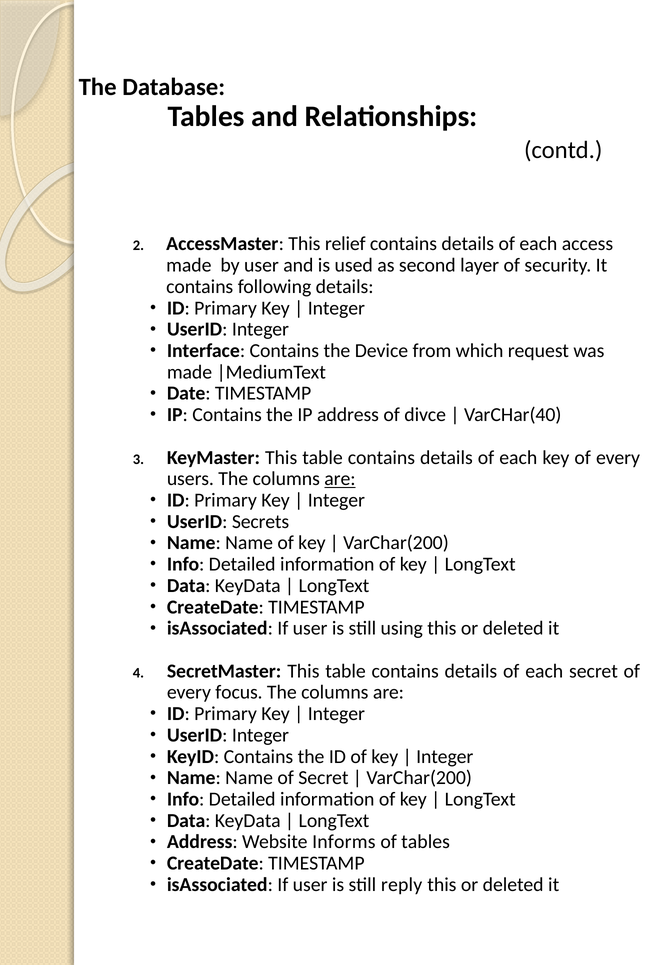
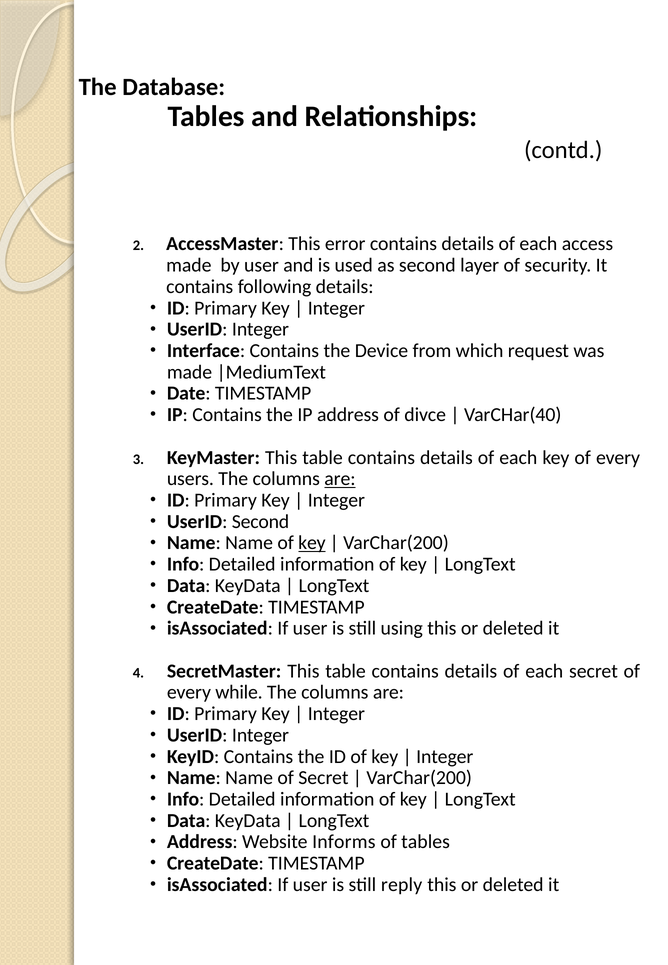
relief: relief -> error (345, 244)
UserID Secrets: Secrets -> Second (261, 522)
key underline: none -> present (312, 543)
focus: focus -> while (239, 692)
